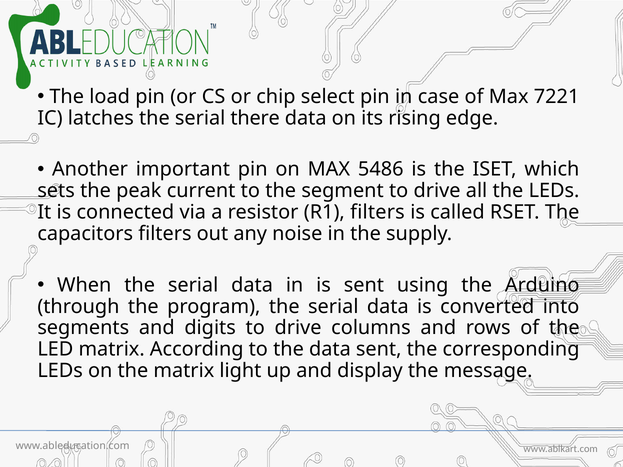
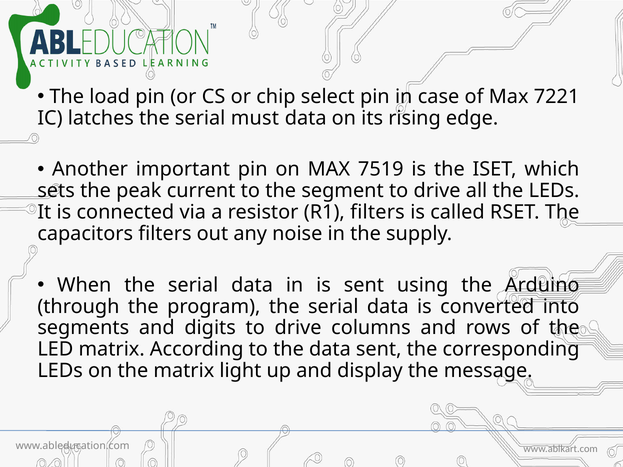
there: there -> must (255, 118)
5486: 5486 -> 7519 (381, 169)
